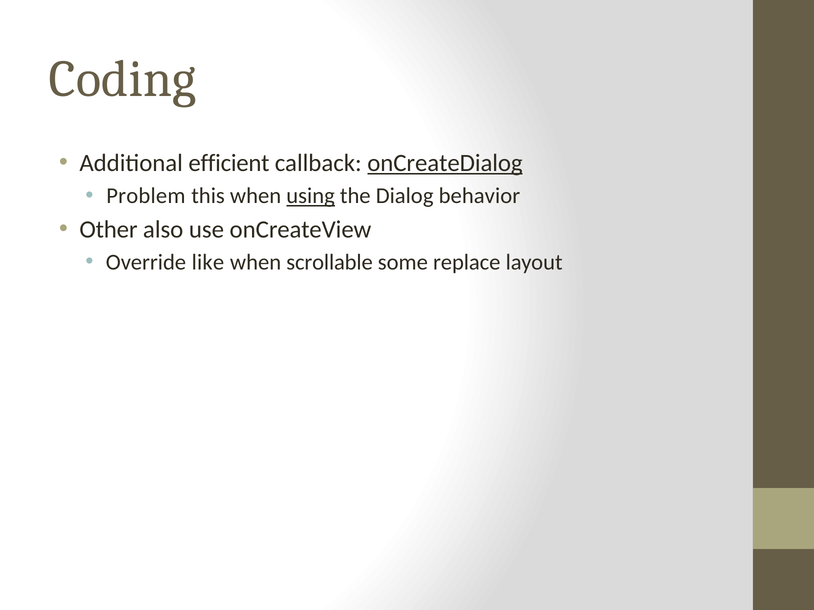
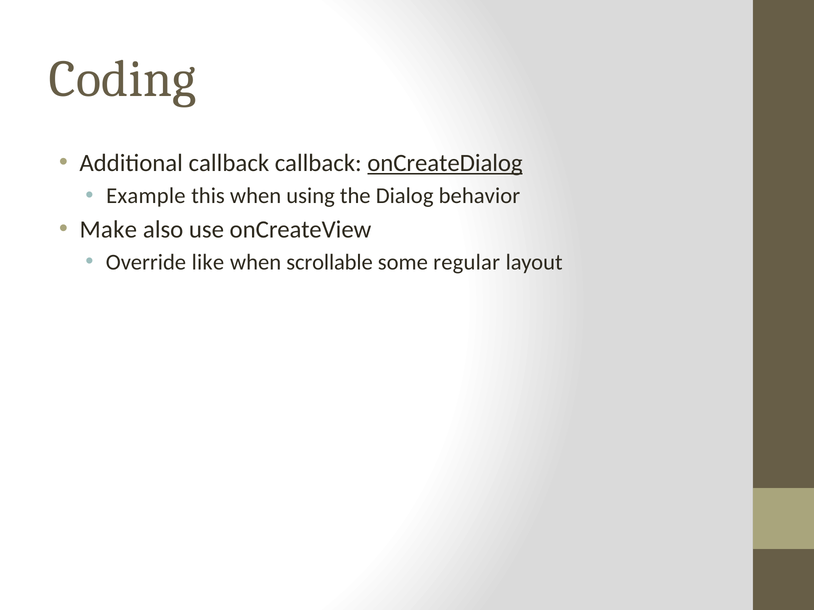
Additional efficient: efficient -> callback (229, 163)
Problem: Problem -> Example (146, 196)
using underline: present -> none (311, 196)
Other: Other -> Make (108, 230)
replace: replace -> regular (467, 262)
